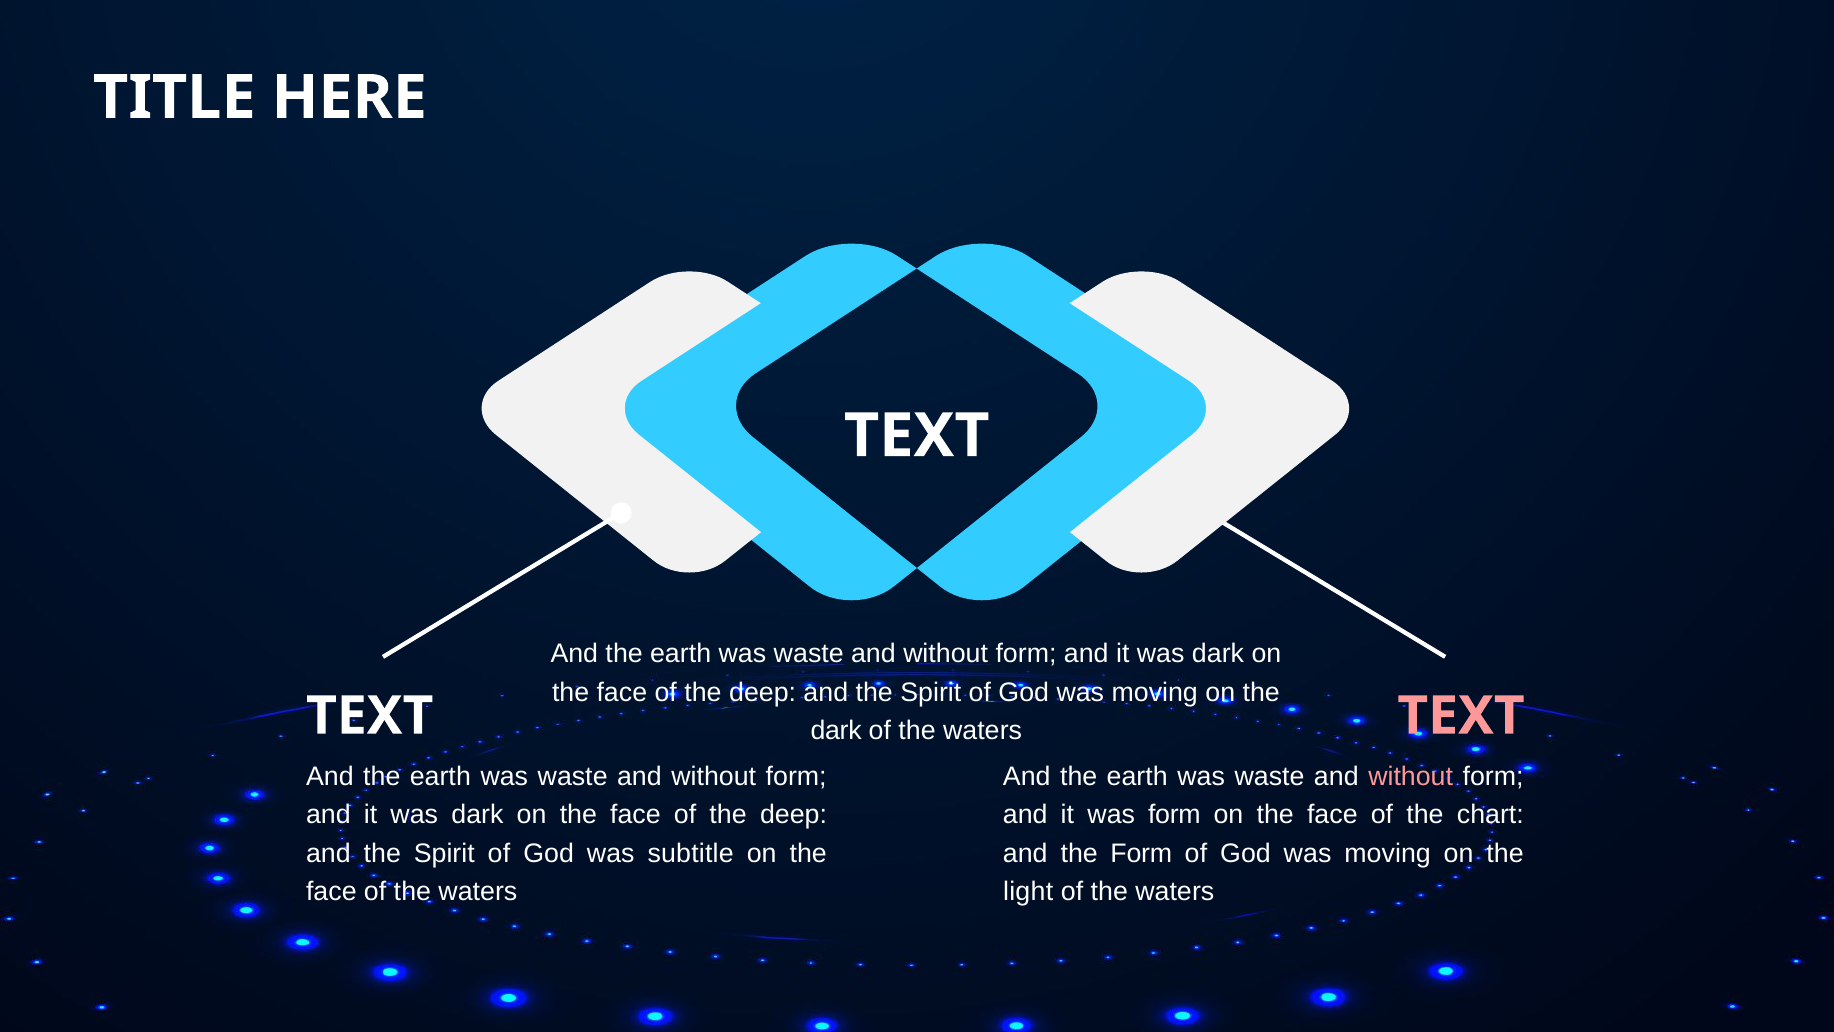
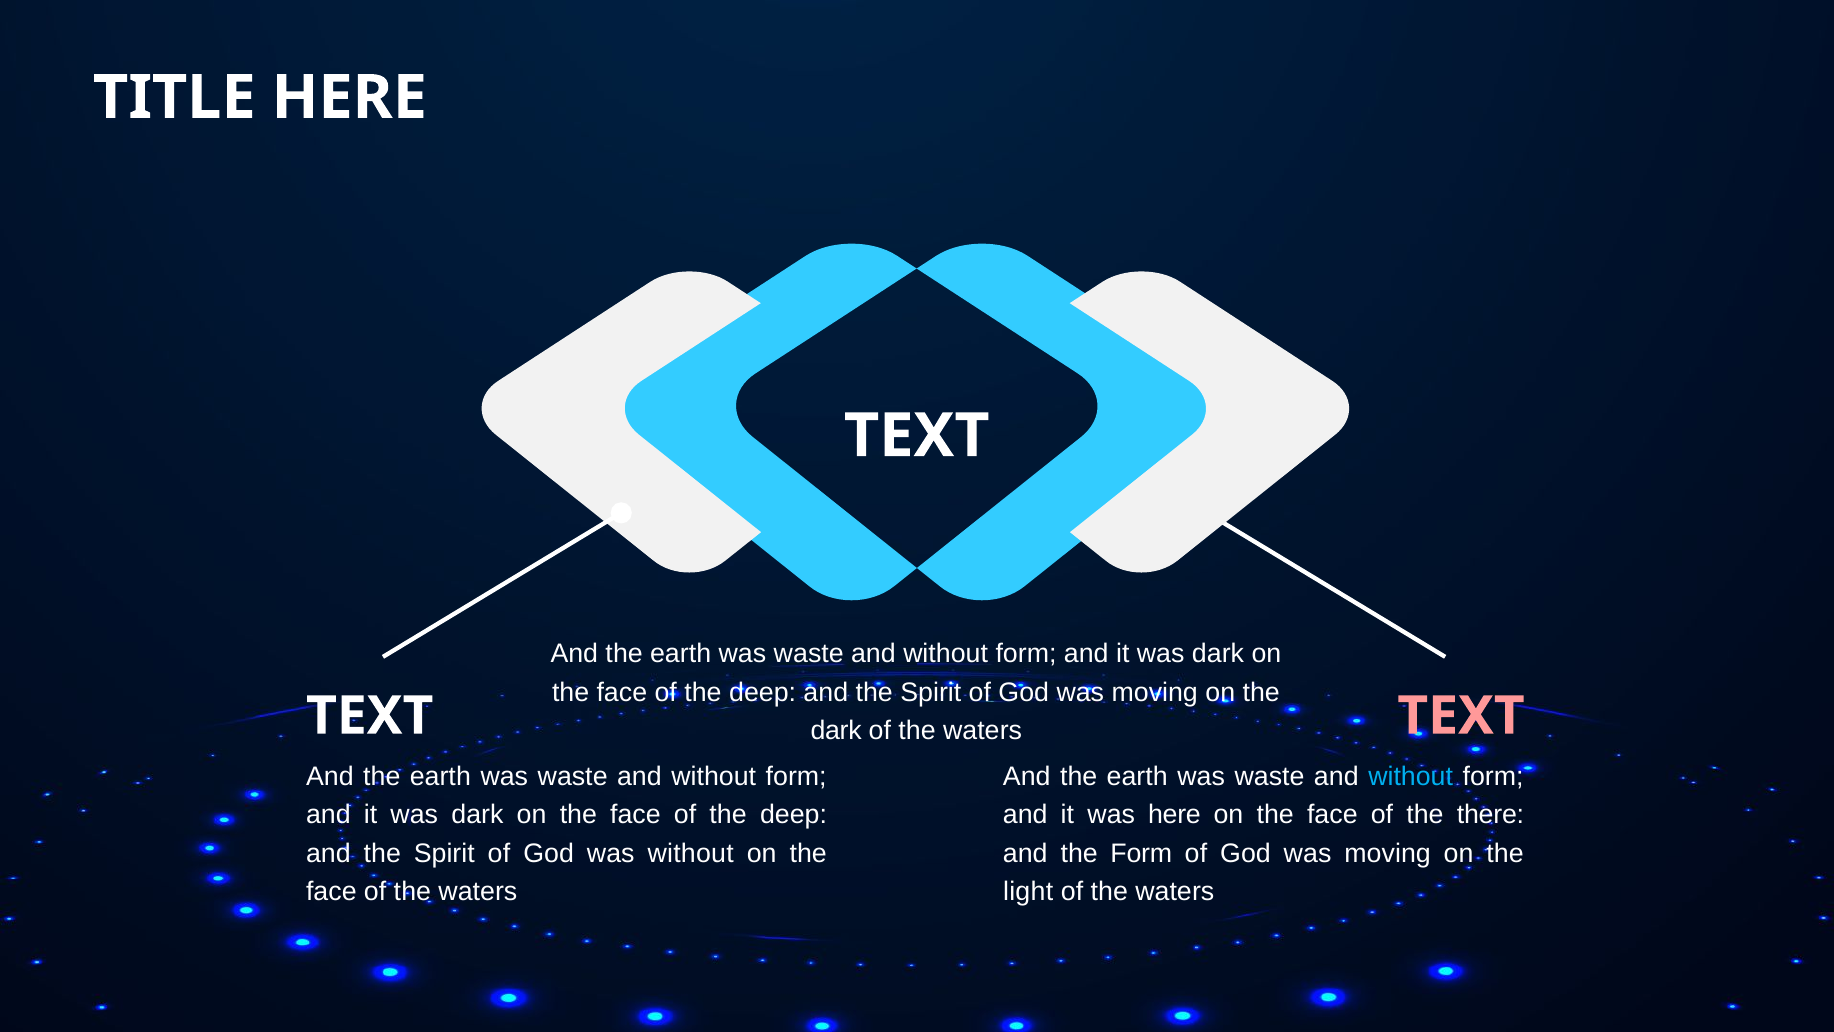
without colour: pink -> light blue (1411, 776)
was form: form -> here (1174, 815)
chart: chart -> there (1490, 815)
was subtitle: subtitle -> without (691, 853)
